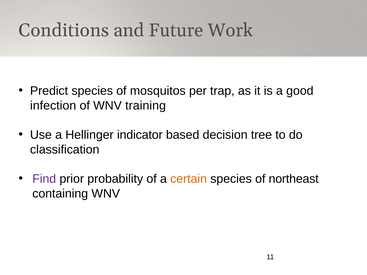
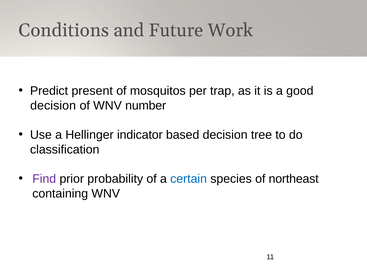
Predict species: species -> present (92, 91)
infection: infection -> decision (53, 106)
training: training -> number (146, 106)
certain colour: orange -> blue (189, 179)
